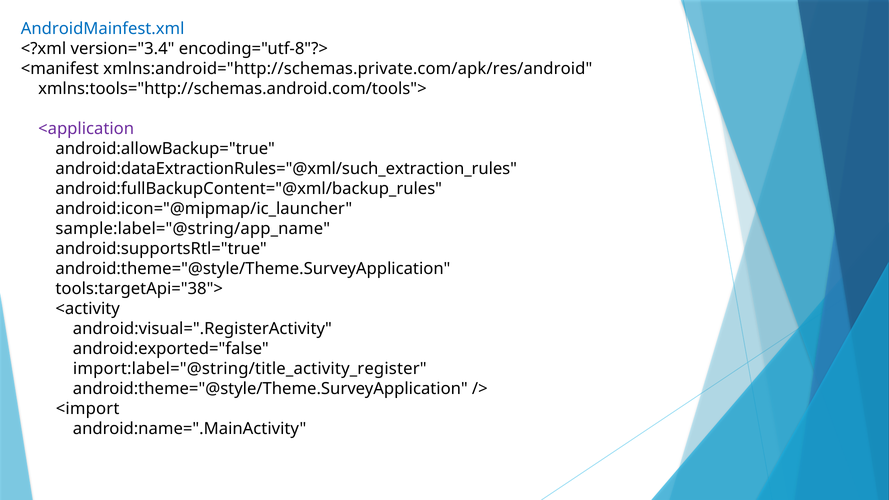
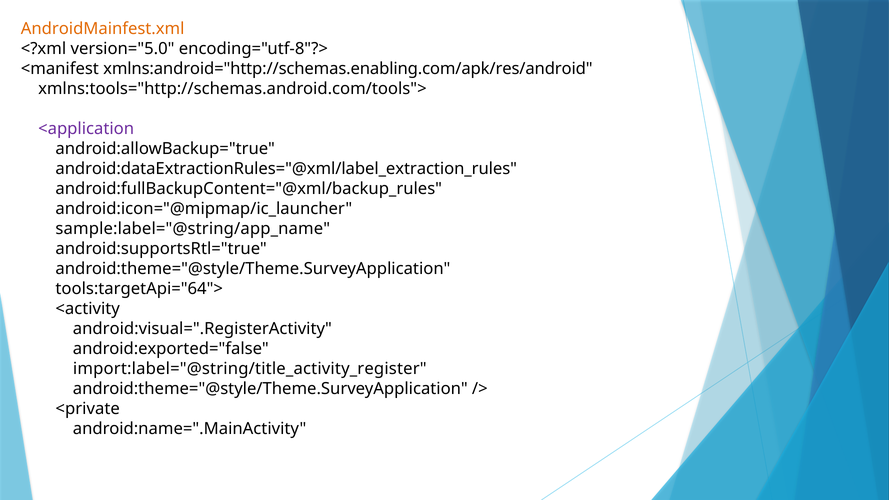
AndroidMainfest.xml colour: blue -> orange (103, 29)
version="3.4: version="3.4 -> version="5.0 (123, 49)
xmlns:android="http://schemas.private.com/apk/res/android: xmlns:android="http://schemas.private.com/apk/res/android -> xmlns:android="http://schemas.enabling.com/apk/res/android (348, 69)
android:dataExtractionRules="@xml/such_extraction_rules: android:dataExtractionRules="@xml/such_extraction_rules -> android:dataExtractionRules="@xml/label_extraction_rules (286, 169)
tools:targetApi="38">: tools:targetApi="38"> -> tools:targetApi="64"> (139, 289)
<import: <import -> <private (88, 409)
